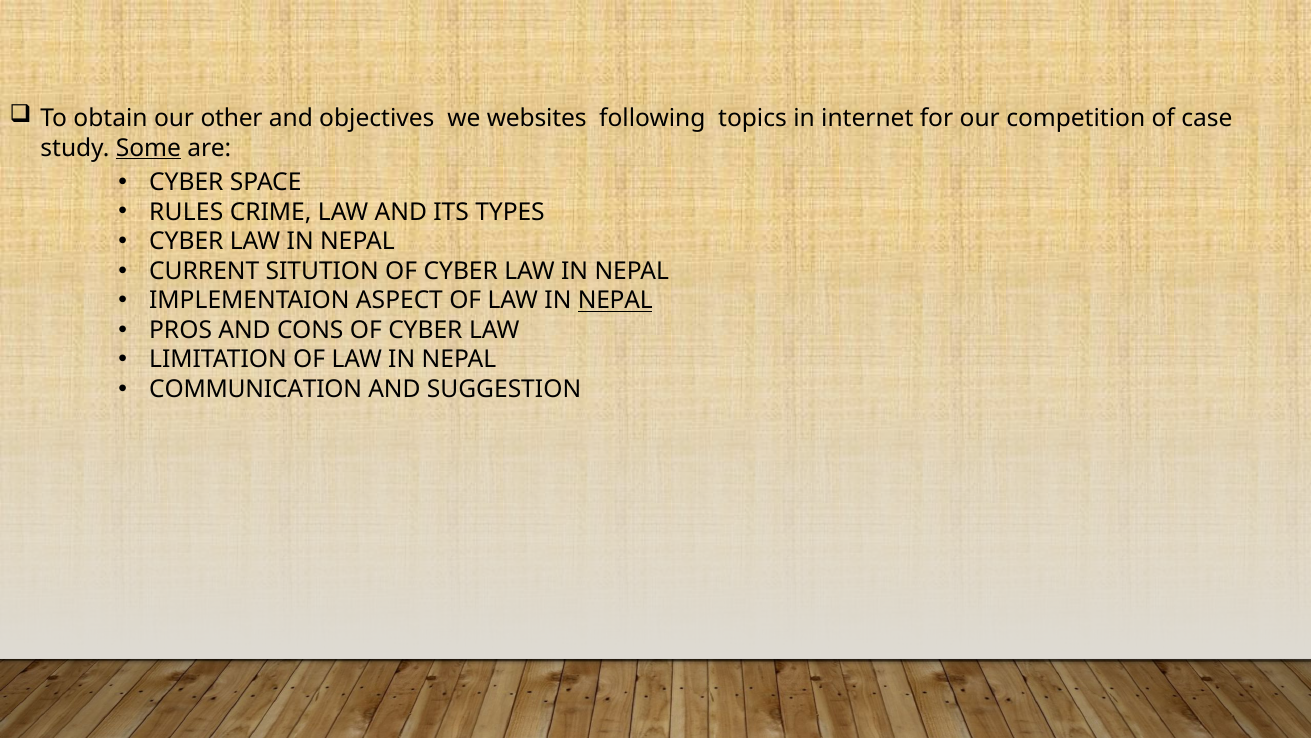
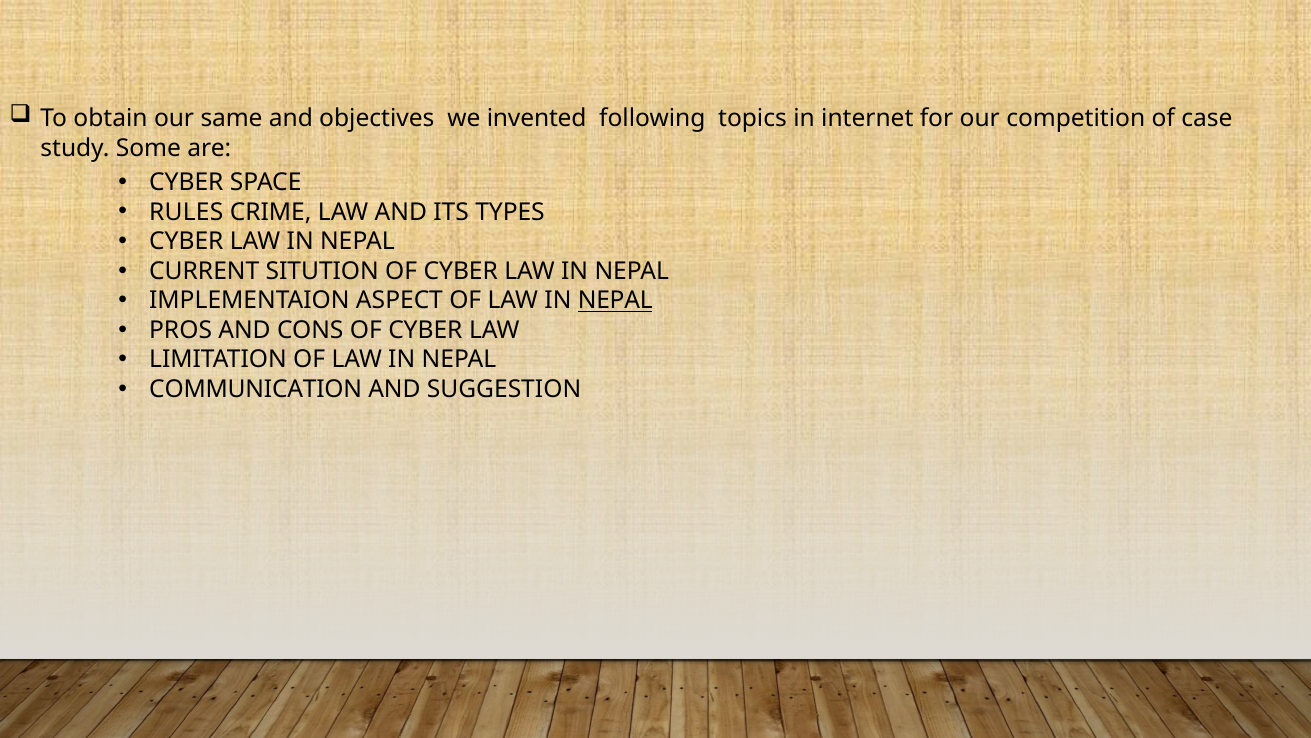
other: other -> same (232, 118)
websites: websites -> invented (537, 118)
Some underline: present -> none (148, 148)
